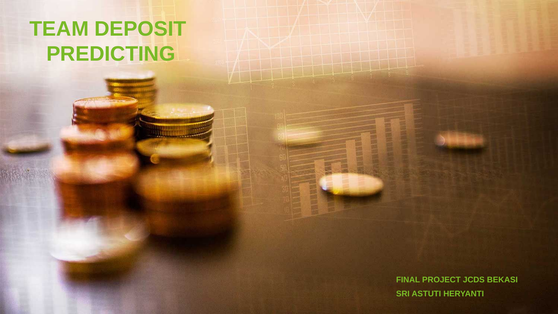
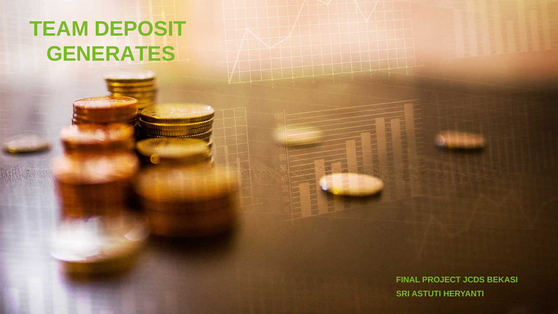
PREDICTING: PREDICTING -> GENERATES (111, 54)
